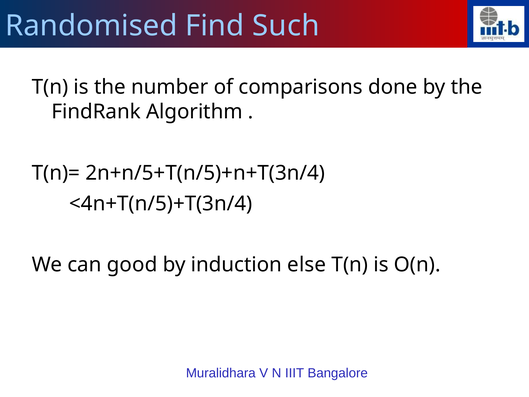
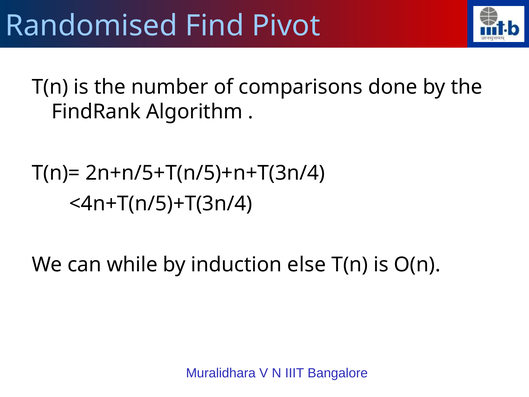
Such: Such -> Pivot (286, 26)
good: good -> while (132, 265)
